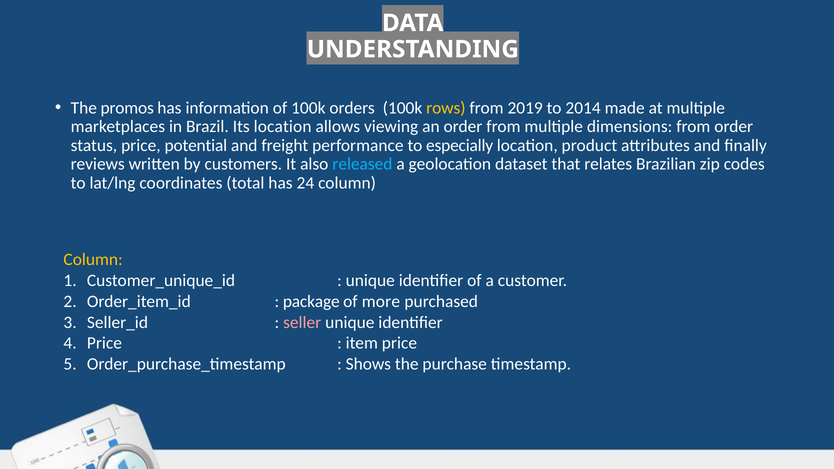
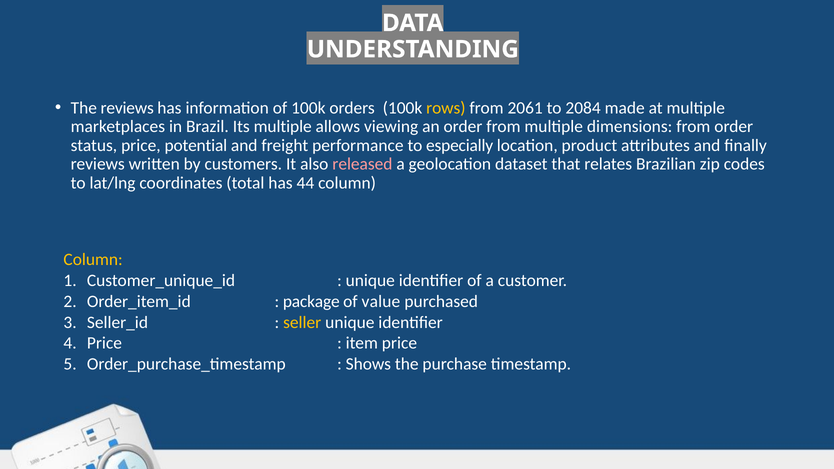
The promos: promos -> reviews (127, 108)
2019: 2019 -> 2061 (525, 108)
2014: 2014 -> 2084 (583, 108)
Its location: location -> multiple (283, 127)
released colour: light blue -> pink (362, 164)
24: 24 -> 44 (305, 183)
more: more -> value (381, 302)
seller colour: pink -> yellow (302, 322)
